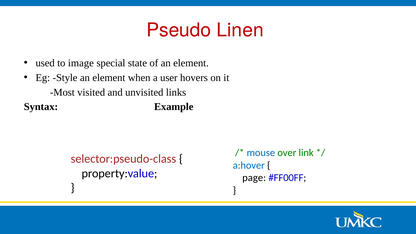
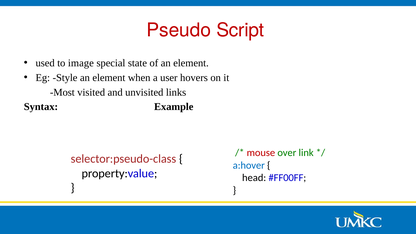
Linen: Linen -> Script (240, 30)
mouse colour: blue -> red (261, 153)
page: page -> head (254, 178)
